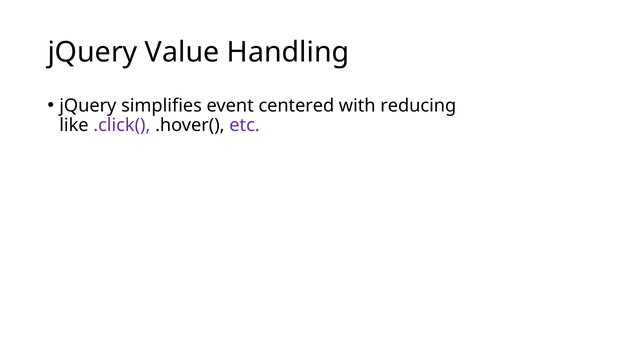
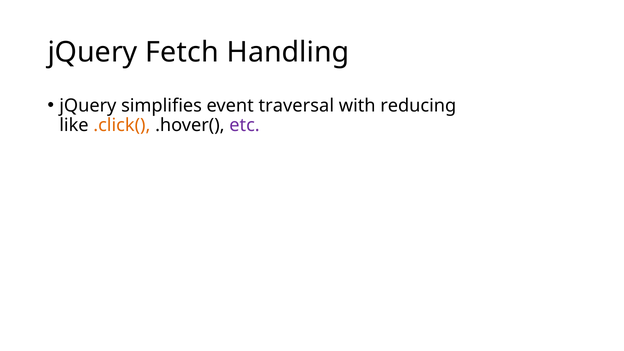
Value: Value -> Fetch (182, 52)
centered: centered -> traversal (296, 106)
.click( colour: purple -> orange (122, 125)
